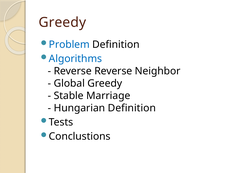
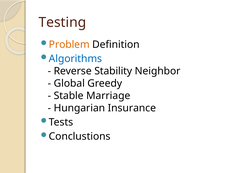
Greedy: Greedy -> Testing (62, 22)
Problem colour: blue -> orange (69, 45)
Reverse Reverse: Reverse -> Stability (113, 71)
Hungarian Definition: Definition -> Insurance (132, 108)
